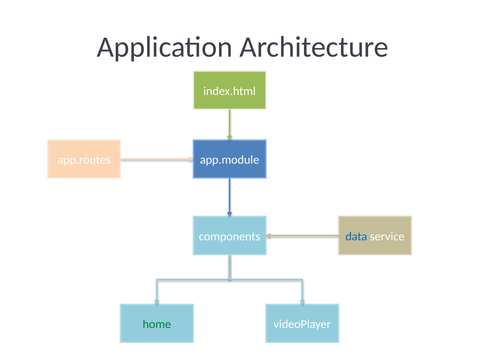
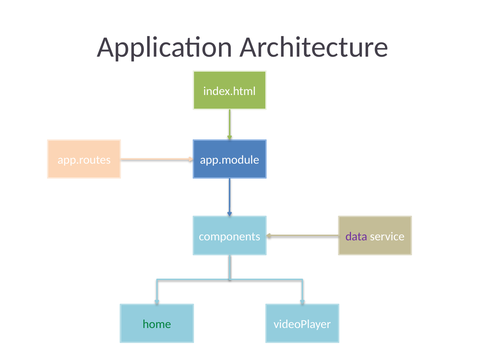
data colour: blue -> purple (356, 237)
